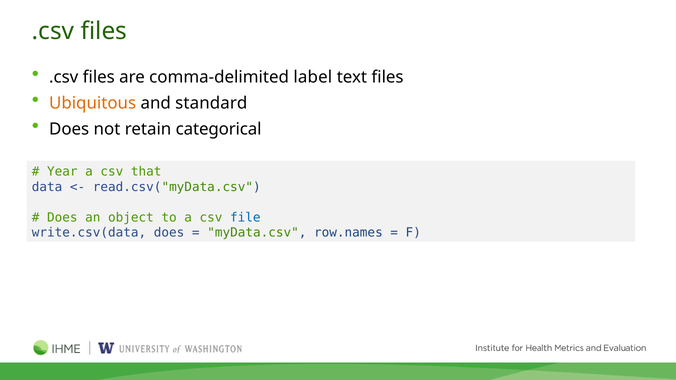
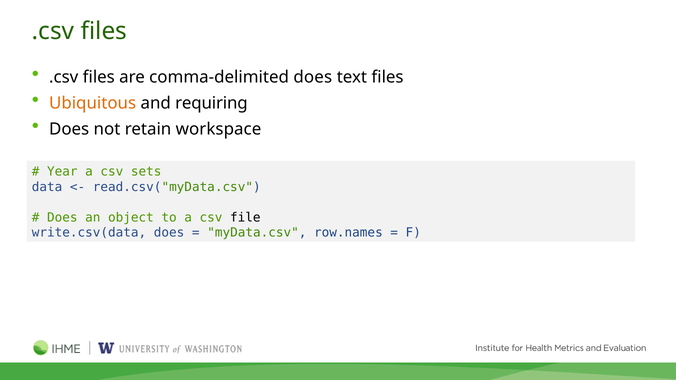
comma-delimited label: label -> does (313, 77)
standard: standard -> requiring (211, 103)
categorical: categorical -> workspace (219, 129)
that: that -> sets (146, 172)
file colour: blue -> black (245, 217)
